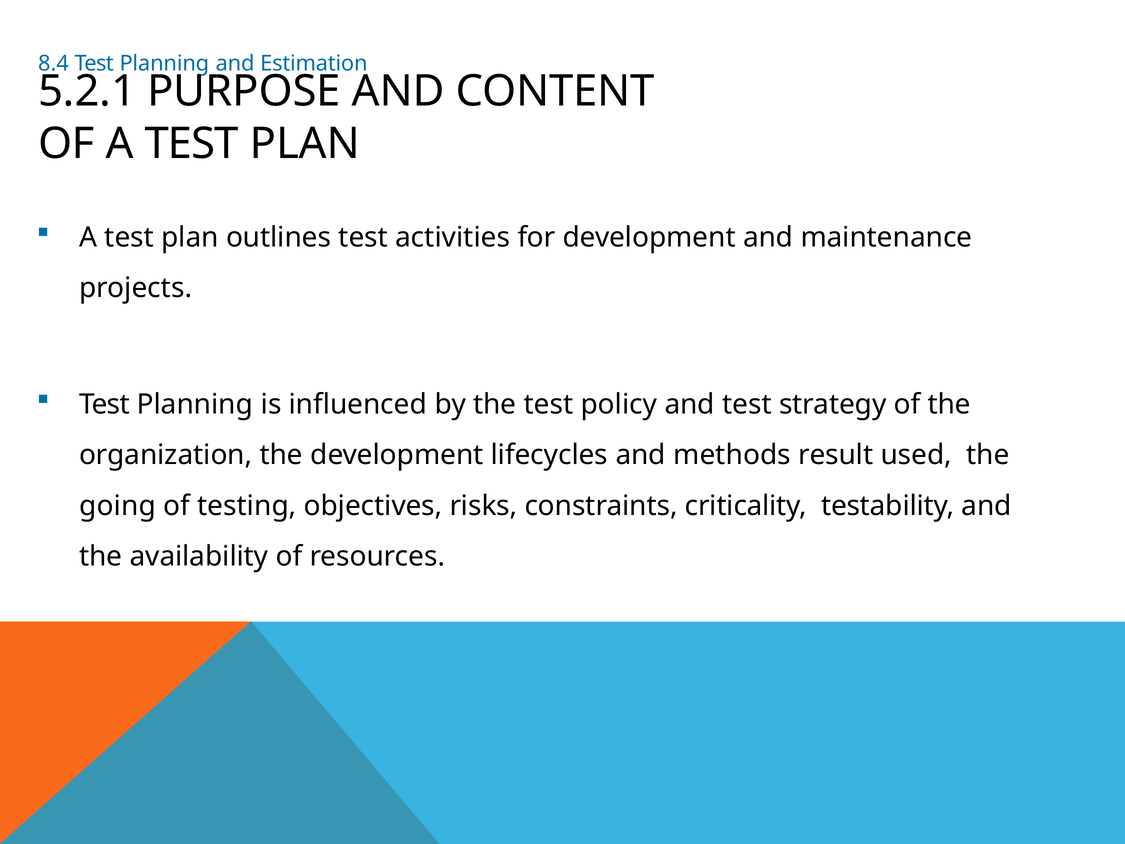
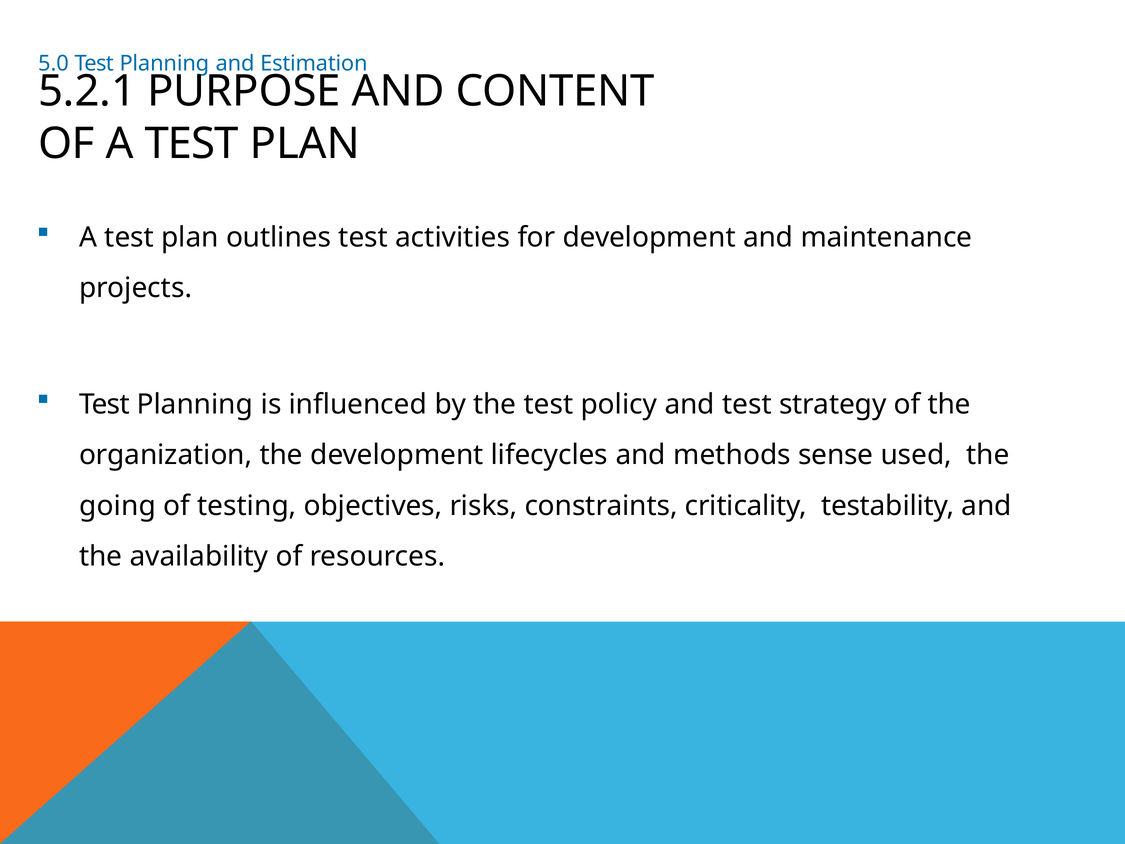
8.4: 8.4 -> 5.0 (53, 63)
result: result -> sense (836, 455)
